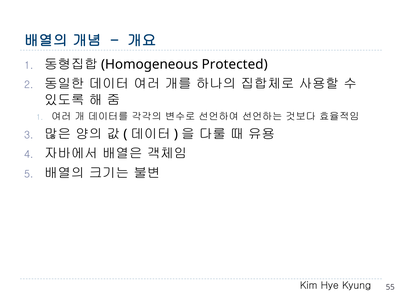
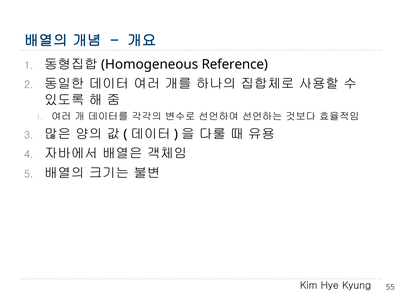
Protected: Protected -> Reference (235, 65)
